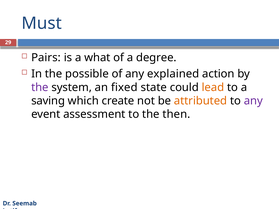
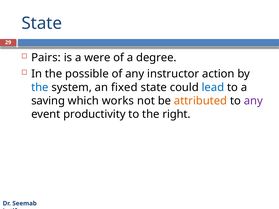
Must: Must -> State (42, 23)
what: what -> were (97, 58)
explained: explained -> instructor (173, 74)
the colour: purple -> blue (40, 87)
lead colour: orange -> blue (213, 87)
create: create -> works (118, 101)
assessment: assessment -> productivity (94, 114)
then: then -> right (177, 114)
